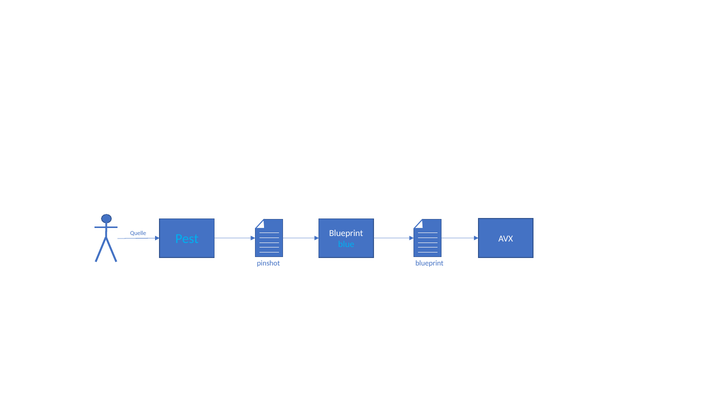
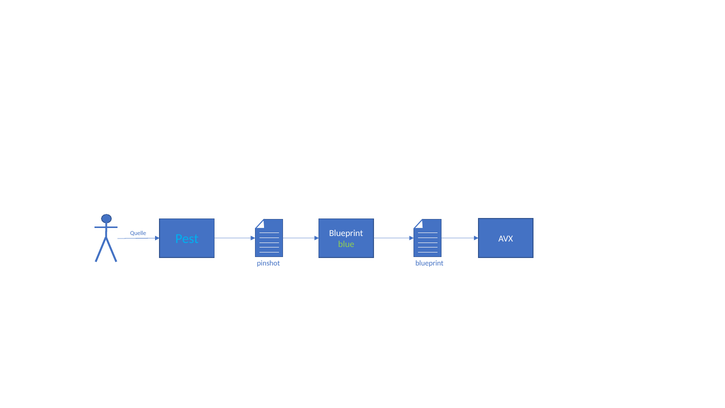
blue colour: light blue -> light green (346, 244)
